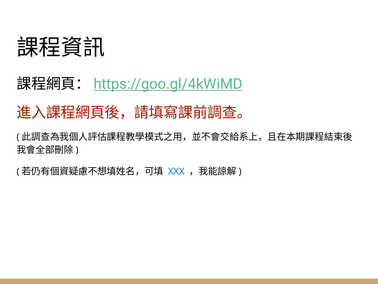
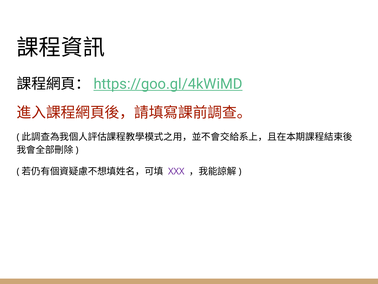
XXX colour: blue -> purple (176, 171)
